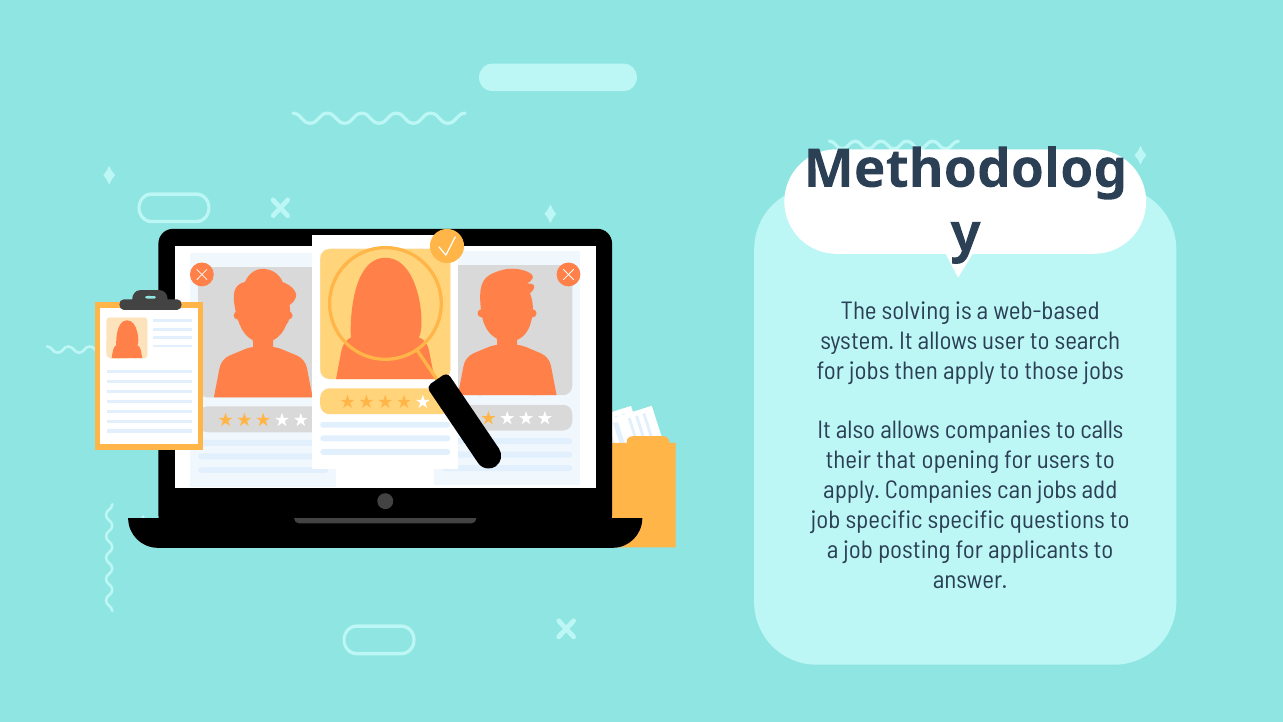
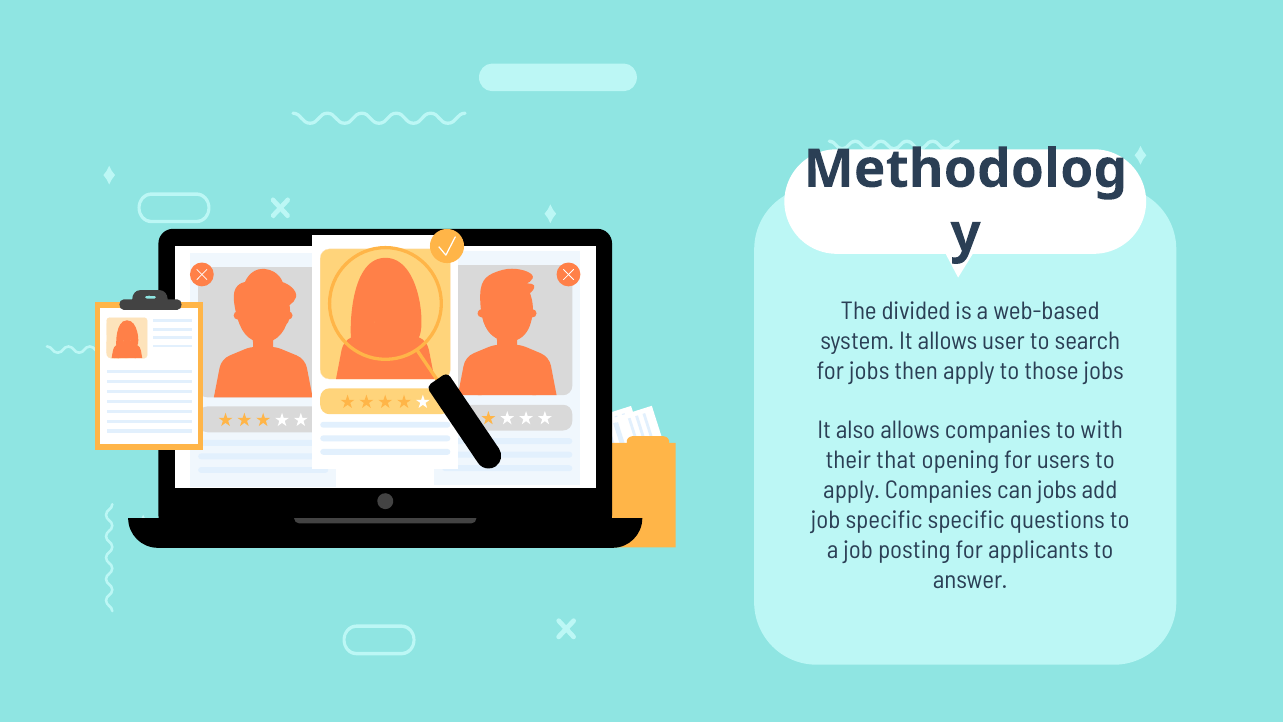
solving: solving -> divided (916, 312)
calls: calls -> with (1102, 430)
